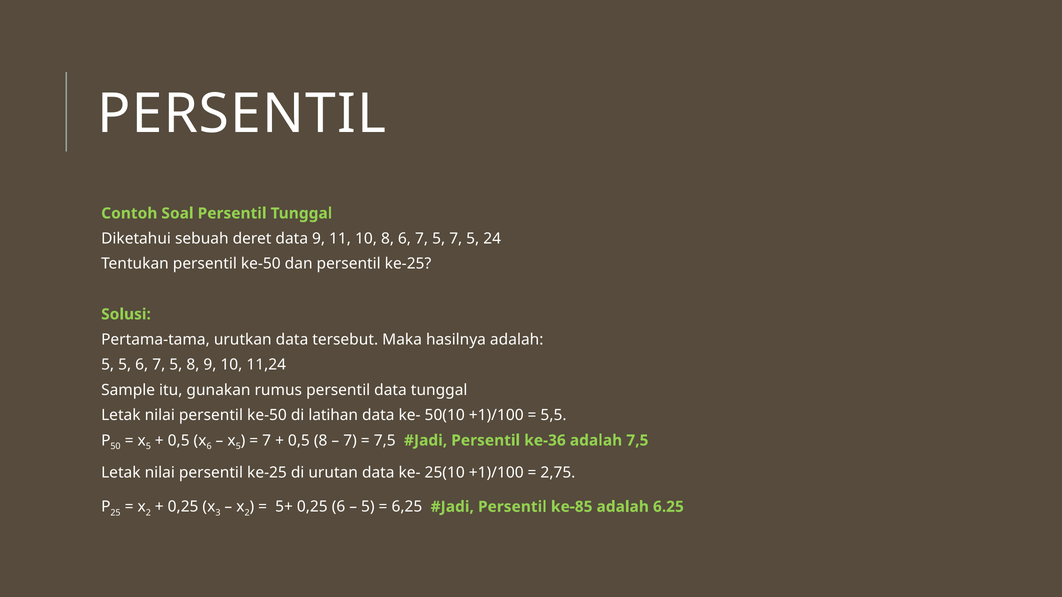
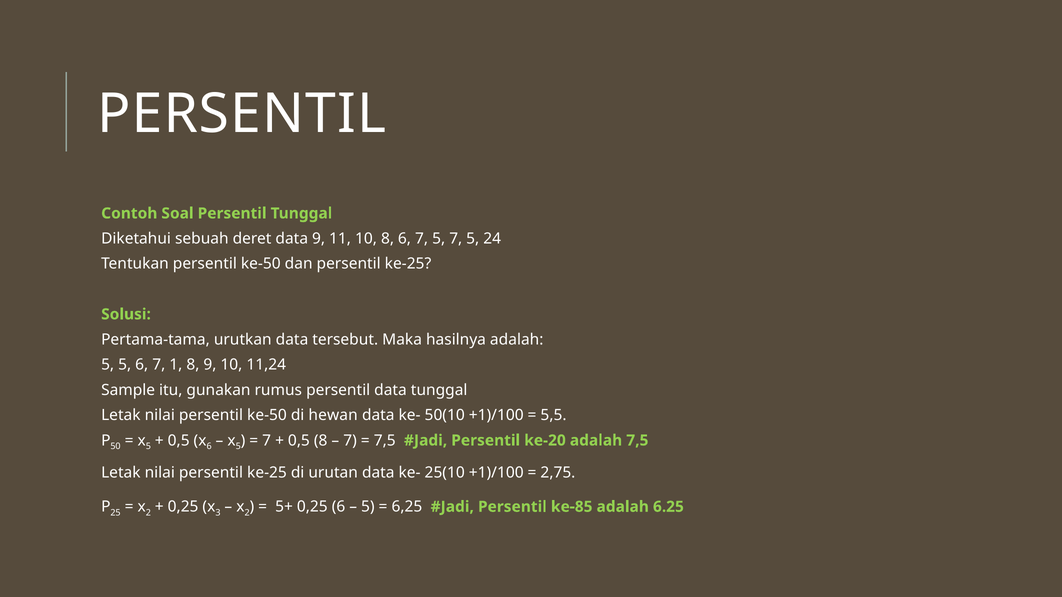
5 6 7 5: 5 -> 1 (176, 365)
latihan: latihan -> hewan (333, 415)
ke-36: ke-36 -> ke-20 (545, 441)
